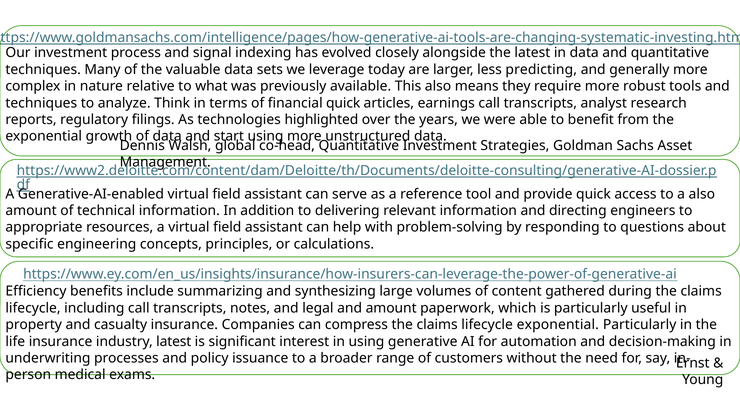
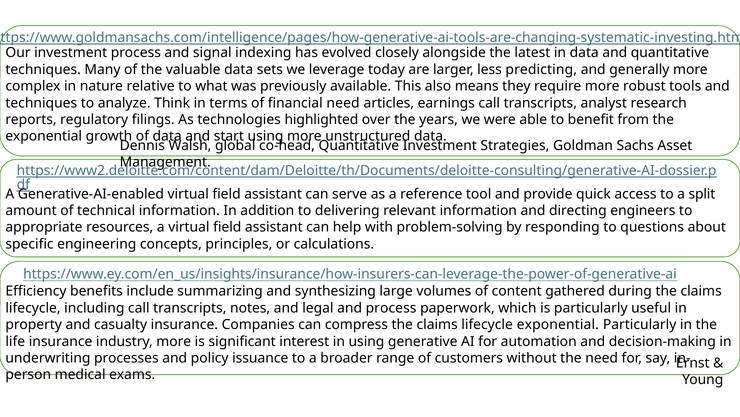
financial quick: quick -> need (343, 103)
a also: also -> split (702, 194)
and amount: amount -> process (391, 308)
industry latest: latest -> more (174, 341)
